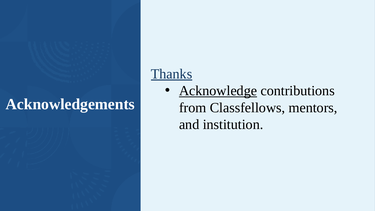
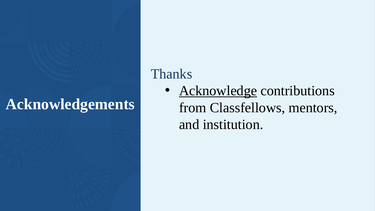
Thanks underline: present -> none (172, 74)
